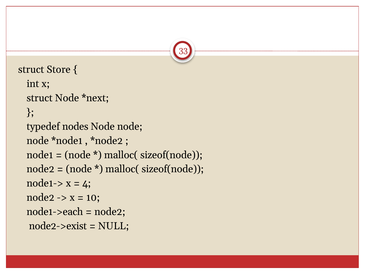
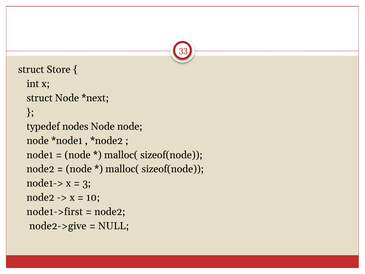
4: 4 -> 3 (87, 183)
node1->each: node1->each -> node1->first (55, 212)
node2->exist: node2->exist -> node2->give (58, 226)
